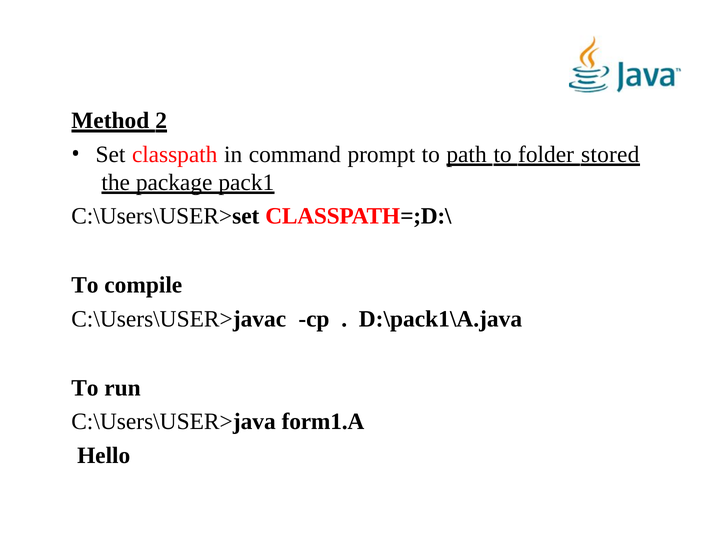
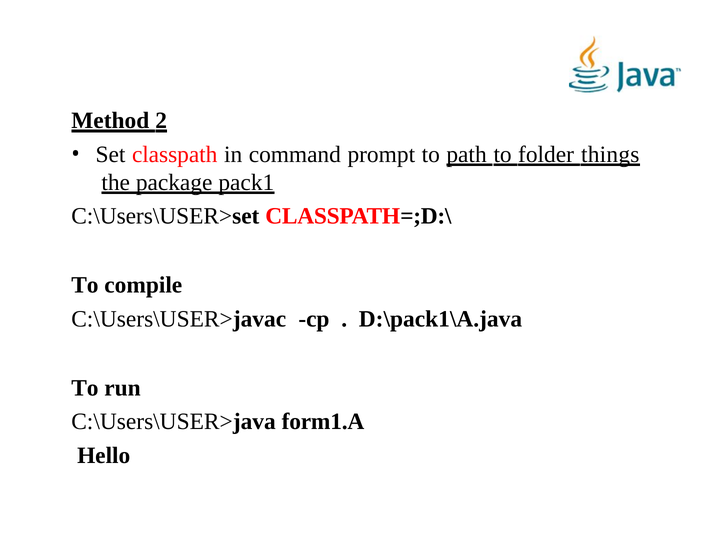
stored: stored -> things (610, 154)
